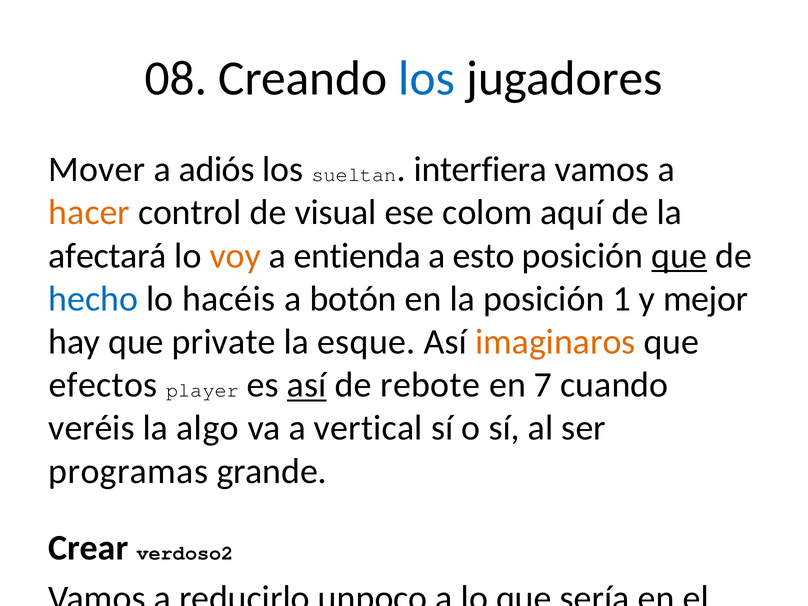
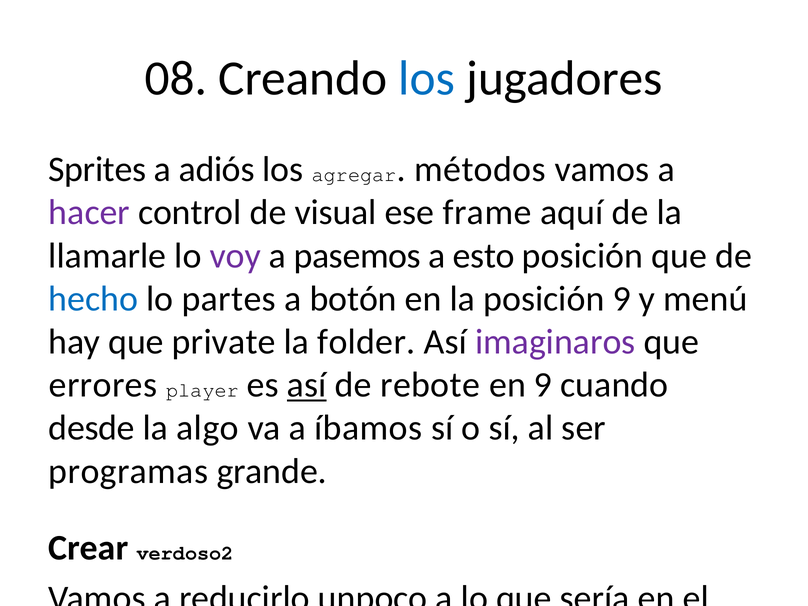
Mover: Mover -> Sprites (97, 170)
sueltan: sueltan -> agregar (354, 175)
interfiera: interfiera -> métodos (480, 170)
hacer colour: orange -> purple (89, 213)
colom: colom -> frame (487, 213)
afectará: afectará -> llamarle (107, 256)
voy colour: orange -> purple (235, 256)
entienda: entienda -> pasemos (357, 256)
que underline: present -> none (679, 256)
hacéis: hacéis -> partes (229, 299)
posición 1: 1 -> 9 (622, 299)
y mejor: mejor -> menú (705, 299)
esque: esque -> folder (366, 342)
imaginaros colour: orange -> purple (555, 342)
efectos: efectos -> errores (103, 385)
en 7: 7 -> 9 (543, 385)
veréis: veréis -> desde (92, 428)
vertical: vertical -> íbamos (368, 428)
